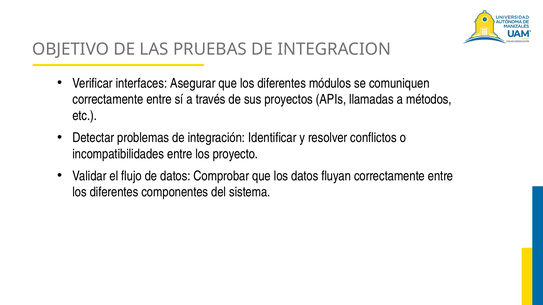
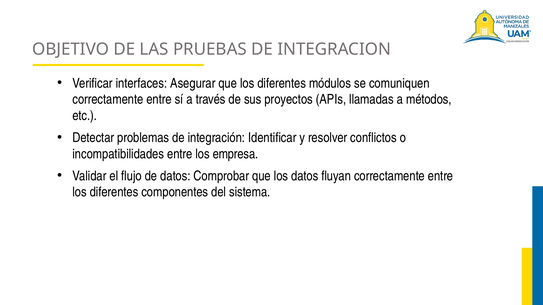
proyecto: proyecto -> empresa (235, 154)
